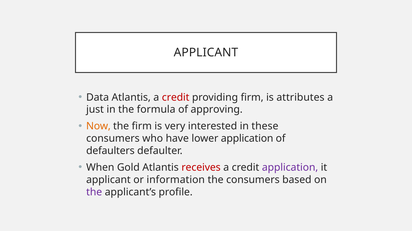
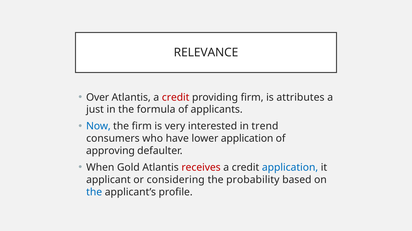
APPLICANT: APPLICANT -> RELEVANCE (206, 53)
Data: Data -> Over (98, 98)
approving: approving -> applicants (217, 110)
Now colour: orange -> blue (98, 127)
these: these -> trend (265, 127)
defaulters: defaulters -> approving (110, 151)
application colour: purple -> blue (290, 168)
information: information -> considering (176, 180)
the consumers: consumers -> probability (253, 180)
the colour: purple -> blue (94, 193)
